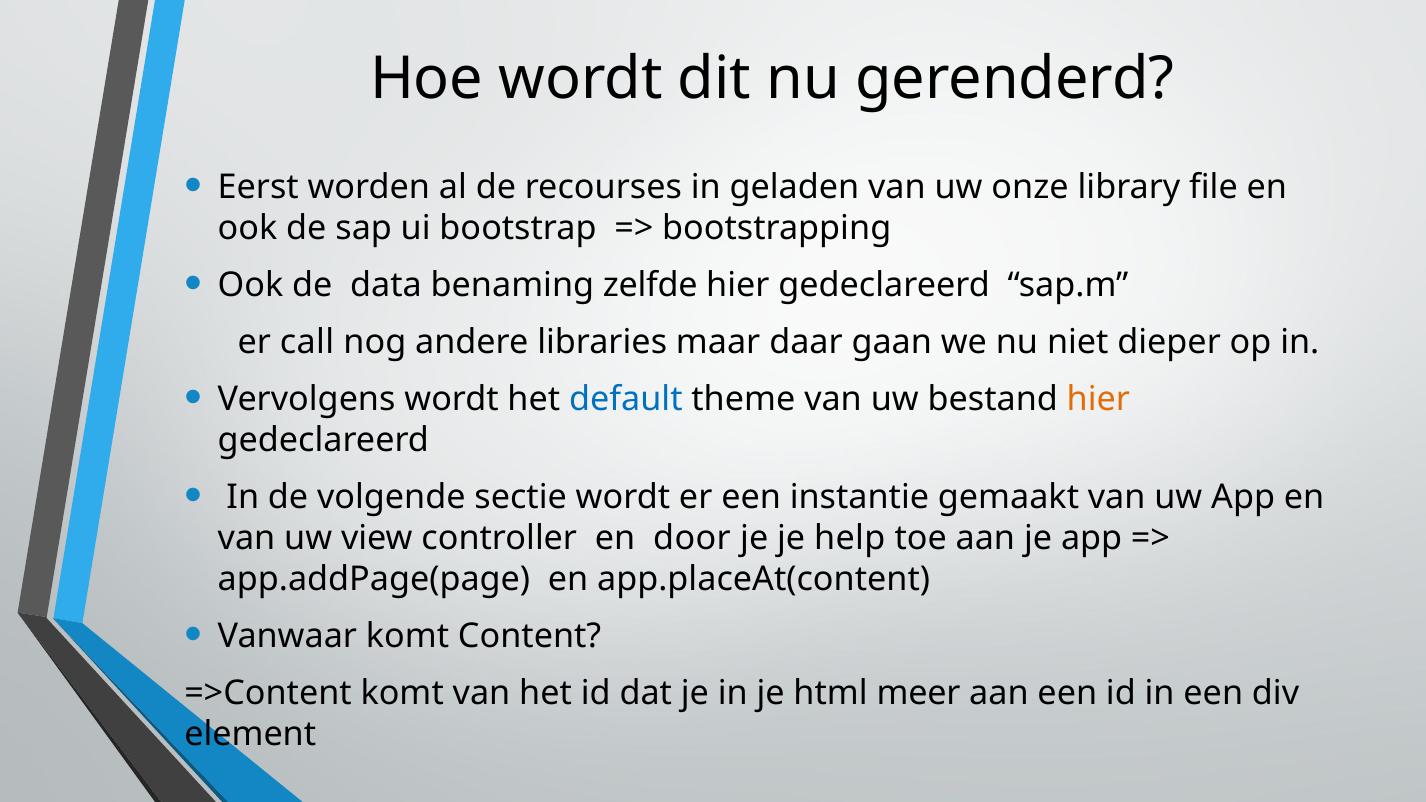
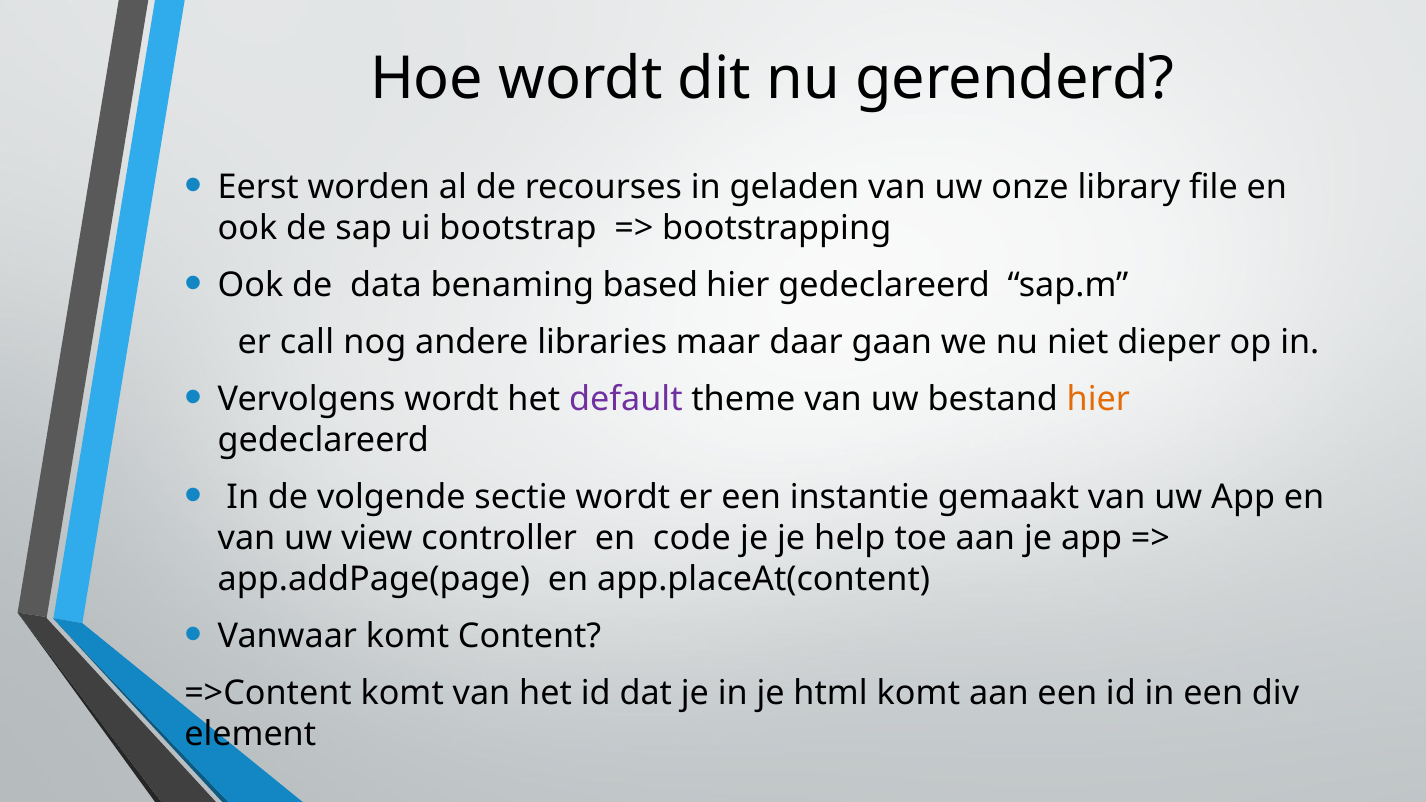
zelfde: zelfde -> based (650, 285)
default colour: blue -> purple (626, 399)
door: door -> code (692, 538)
html meer: meer -> komt (918, 693)
